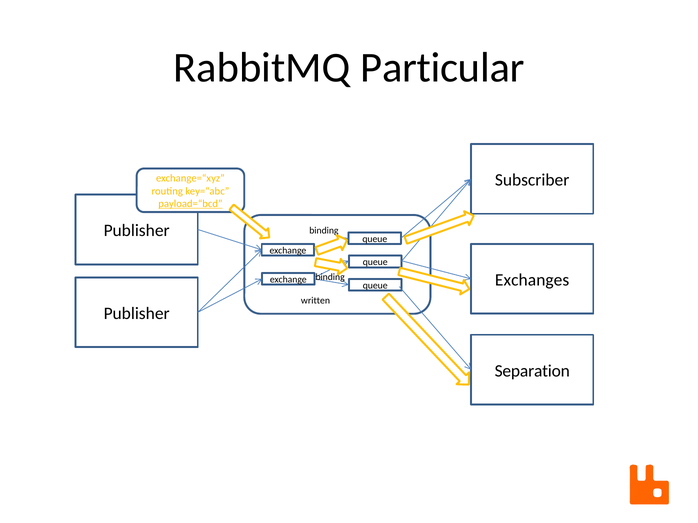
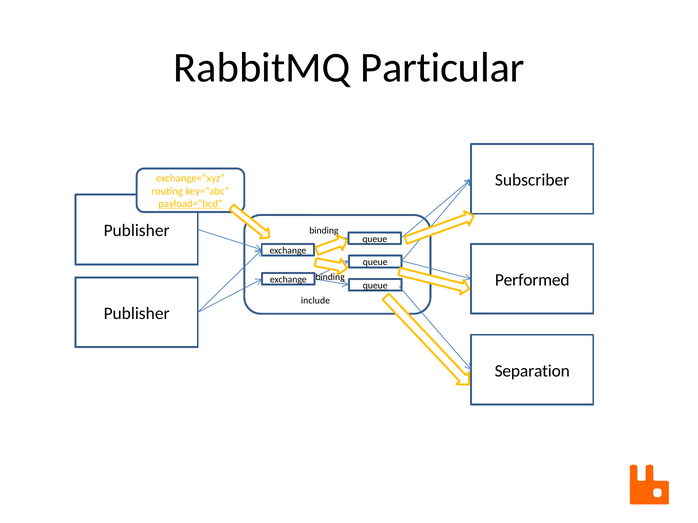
Exchanges: Exchanges -> Performed (532, 280)
queue underline: none -> present (375, 286)
written: written -> include (315, 301)
